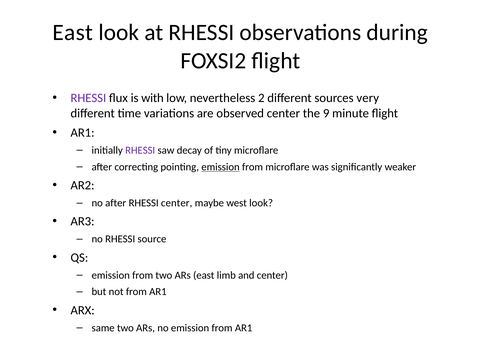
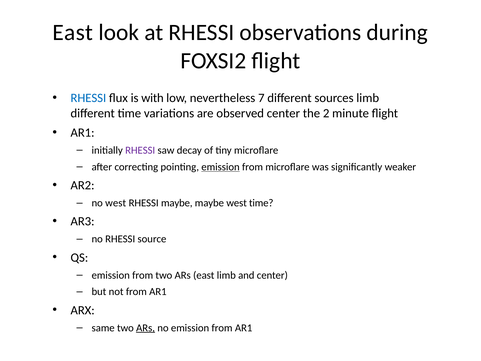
RHESSI colour: purple -> blue (88, 98)
2: 2 -> 7 (261, 98)
sources very: very -> limb (368, 98)
9: 9 -> 2 (326, 113)
no after: after -> west (116, 203)
RHESSI center: center -> maybe (177, 203)
west look: look -> time (261, 203)
ARs underline: none -> present (146, 328)
